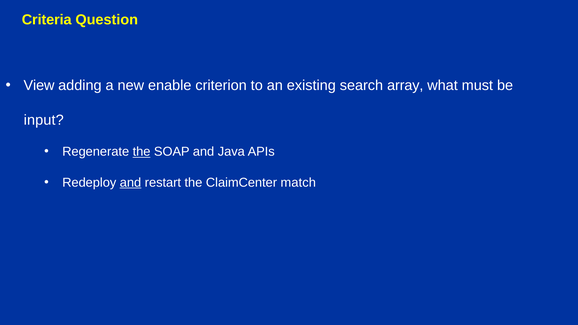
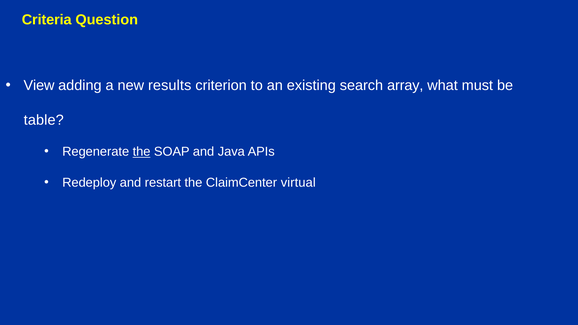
enable: enable -> results (170, 85)
input: input -> table (44, 120)
and underline: present -> none (130, 183)
match: match -> virtual (298, 183)
